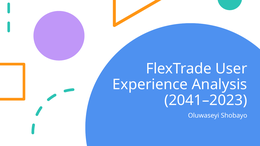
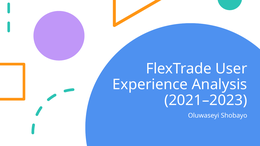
2041–2023: 2041–2023 -> 2021–2023 (206, 100)
